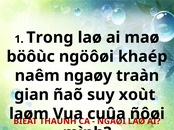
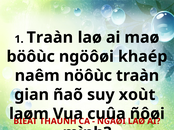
1 Trong: Trong -> Traàn (50, 38)
ngaøy: ngaøy -> nöôùc (88, 76)
